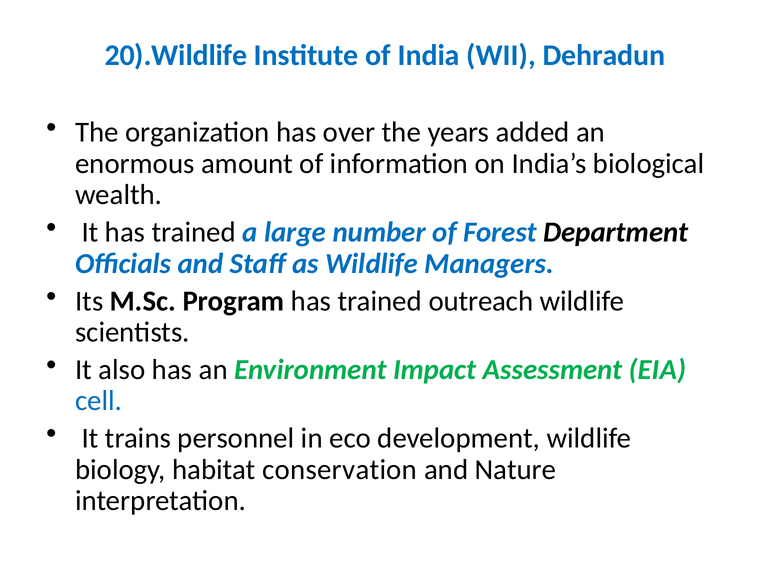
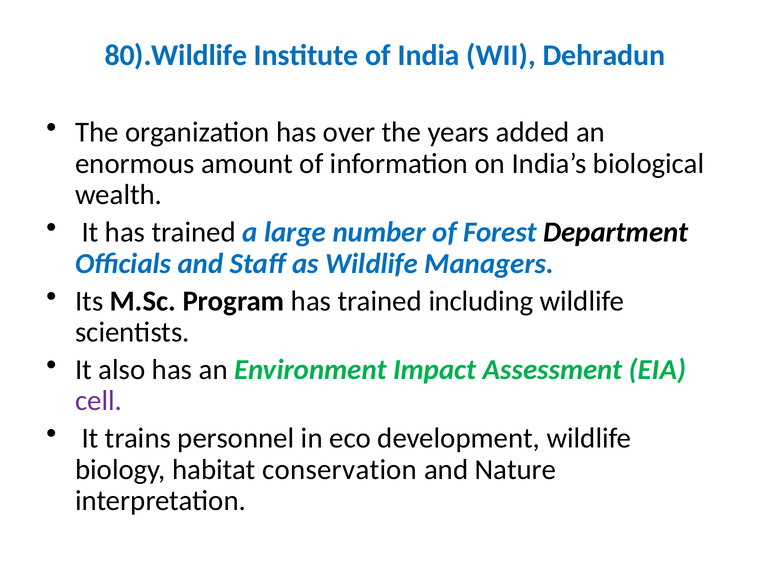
20).Wildlife: 20).Wildlife -> 80).Wildlife (176, 55)
outreach: outreach -> including (481, 301)
cell colour: blue -> purple (99, 401)
